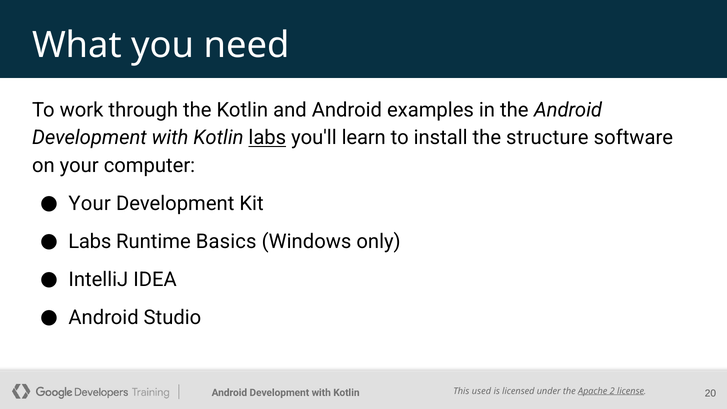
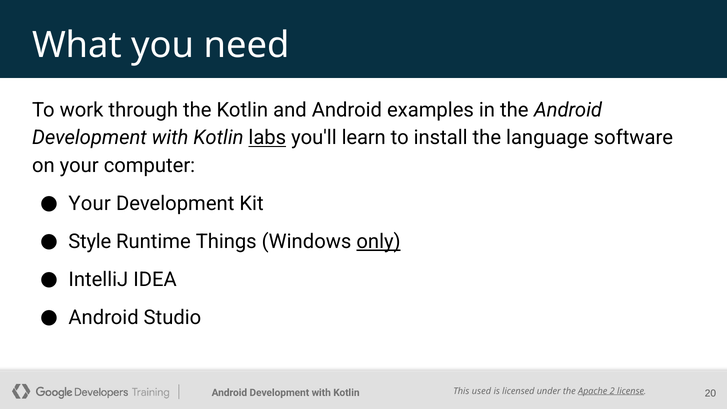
structure: structure -> language (547, 138)
Labs: Labs -> Style (90, 242)
Basics: Basics -> Things (226, 242)
only underline: none -> present (379, 242)
